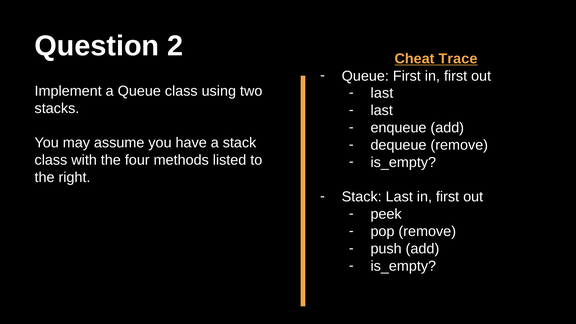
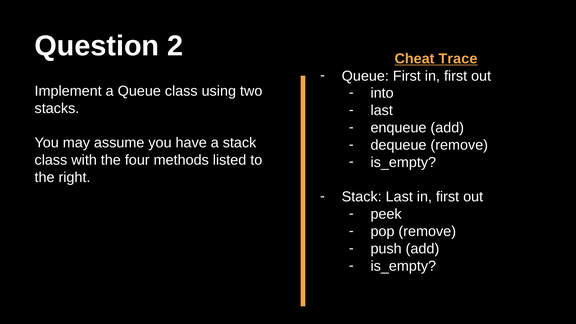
last: last -> into (382, 93)
